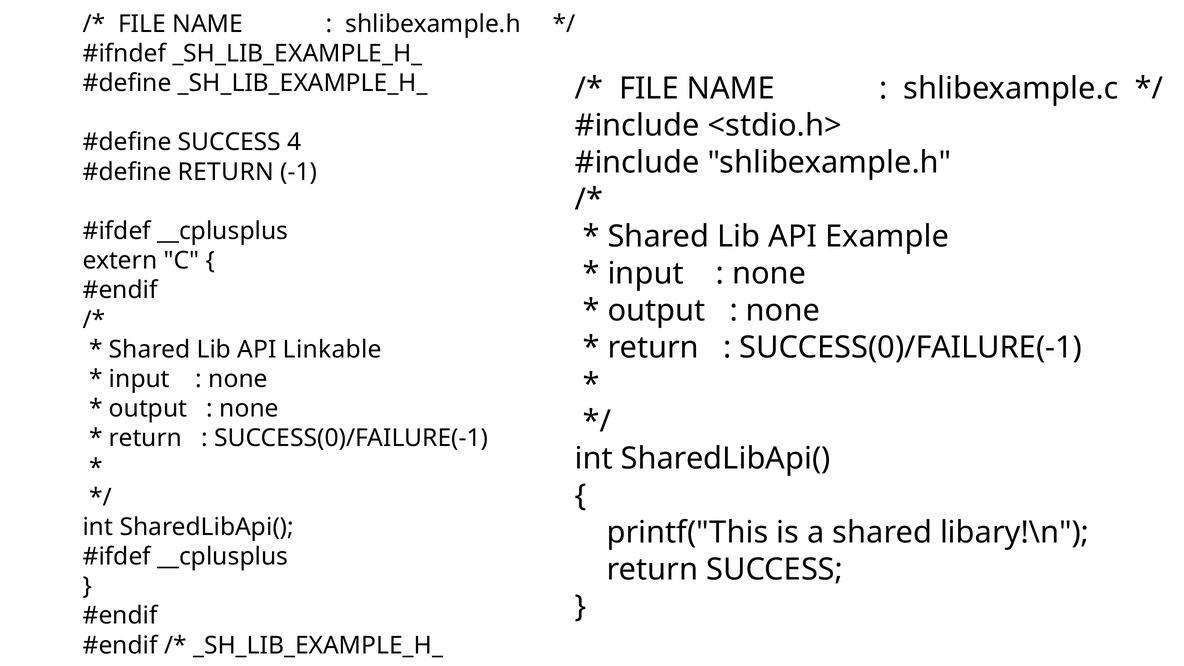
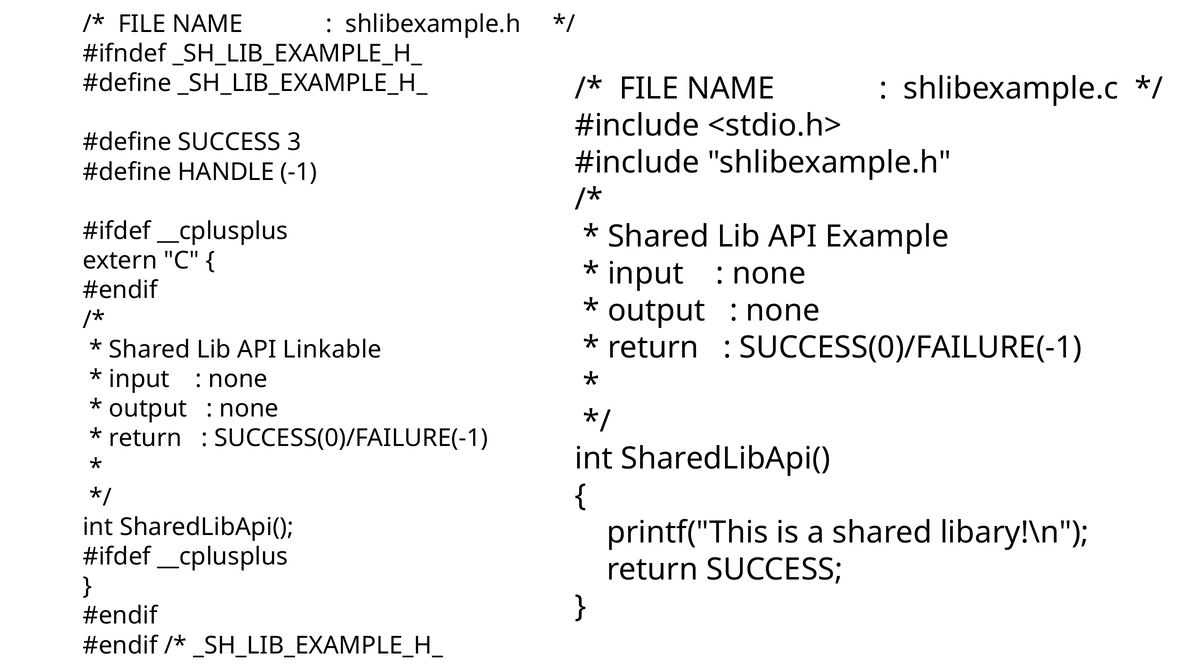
4: 4 -> 3 (294, 142)
RETURN: RETURN -> HANDLE (226, 172)
